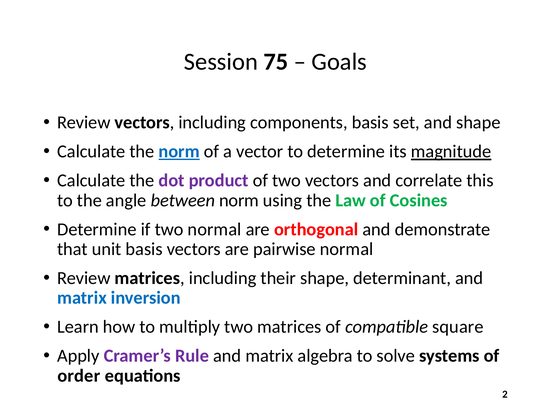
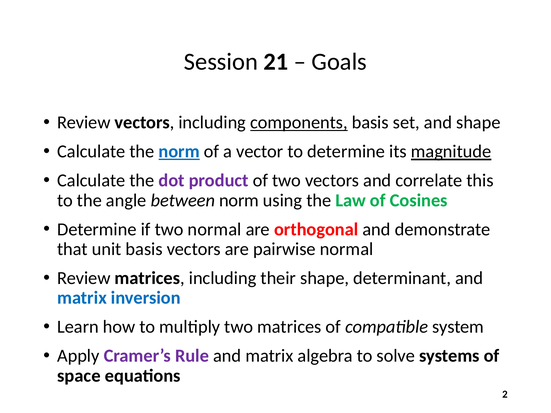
75: 75 -> 21 (276, 62)
components underline: none -> present (299, 123)
square: square -> system (458, 327)
order: order -> space (79, 376)
